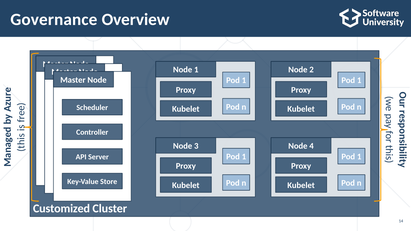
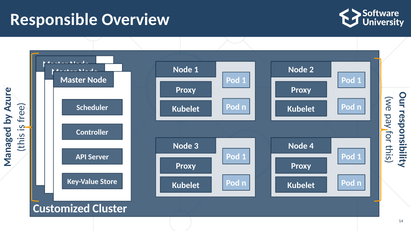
Governance: Governance -> Responsible (54, 19)
